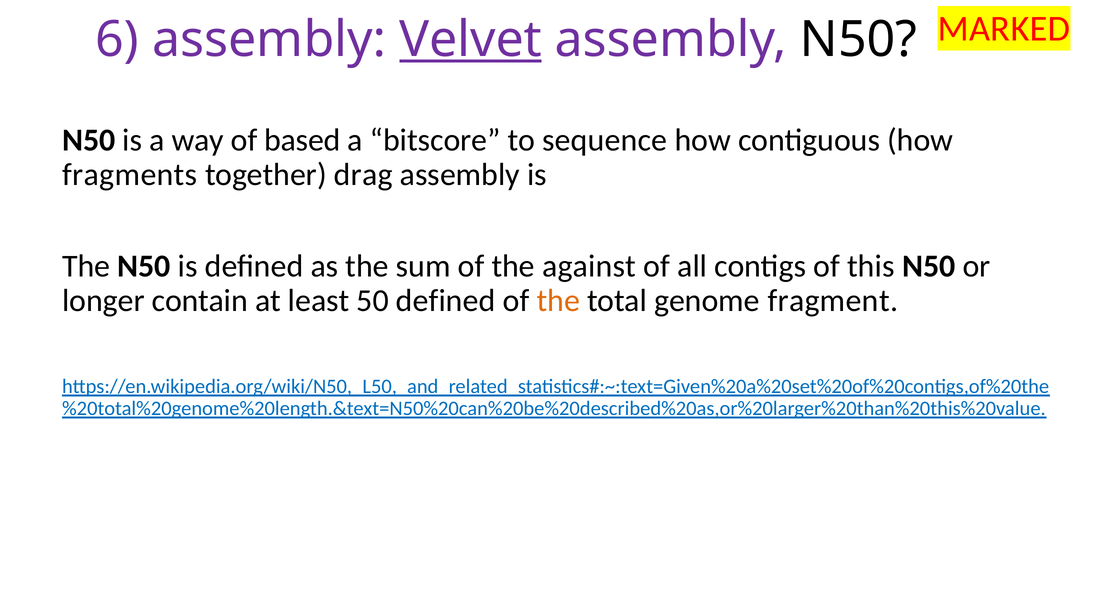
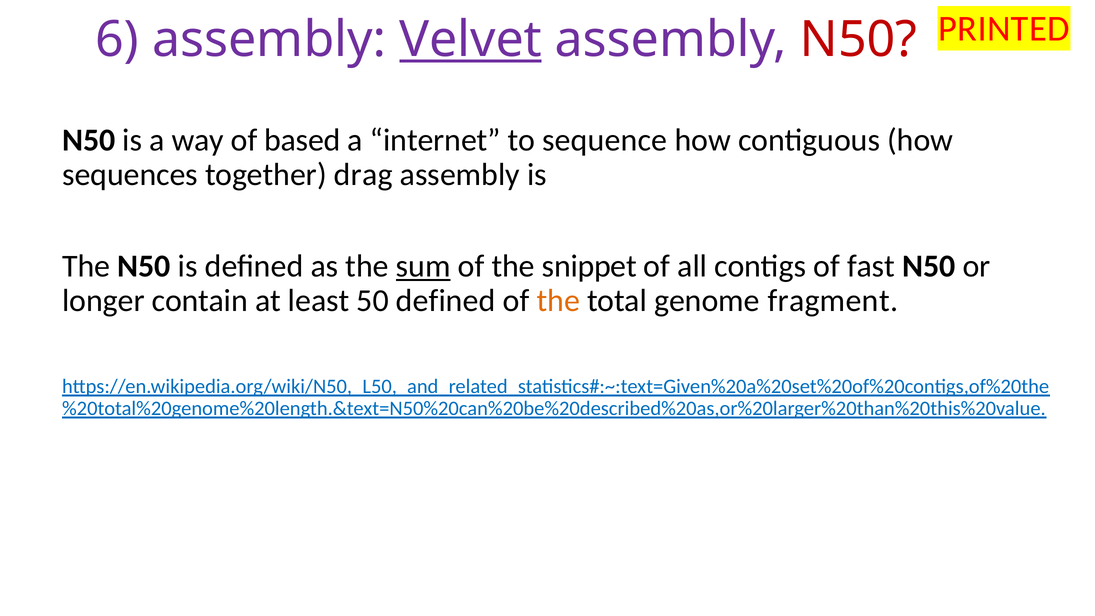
MARKED: MARKED -> PRINTED (1004, 28)
N50 colour: black -> red (859, 40)
bitscore: bitscore -> internet (435, 140)
fragments: fragments -> sequences (130, 175)
sum underline: none -> present (423, 266)
against: against -> snippet (589, 266)
this: this -> fast (871, 266)
